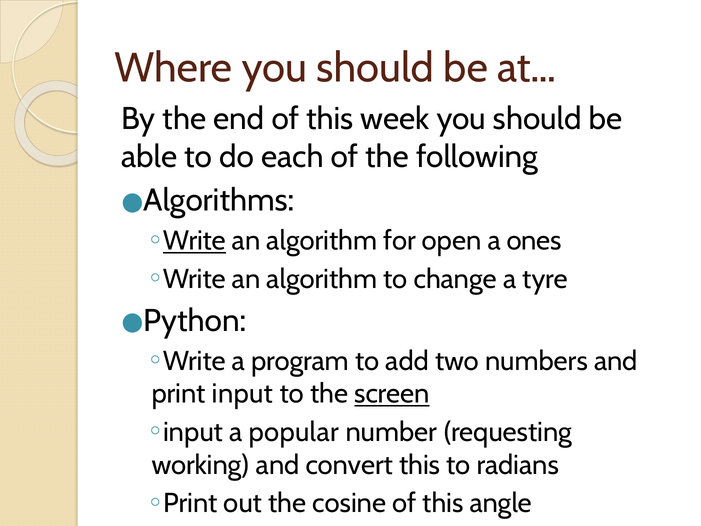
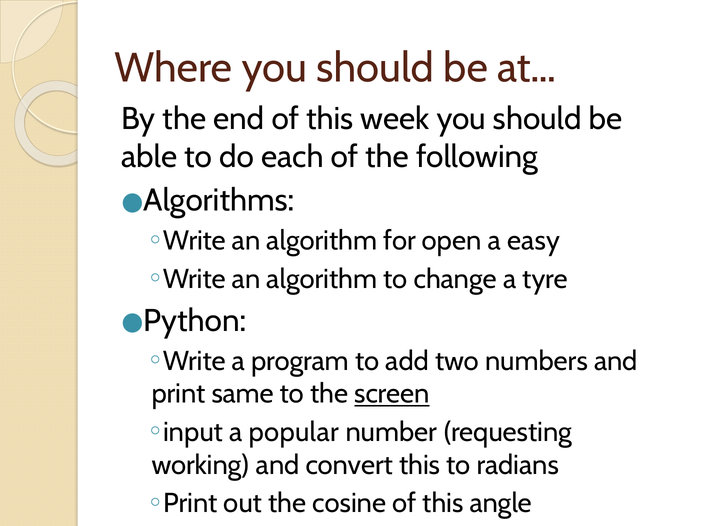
Write underline: present -> none (195, 241)
ones: ones -> easy (534, 241)
print input: input -> same (243, 394)
